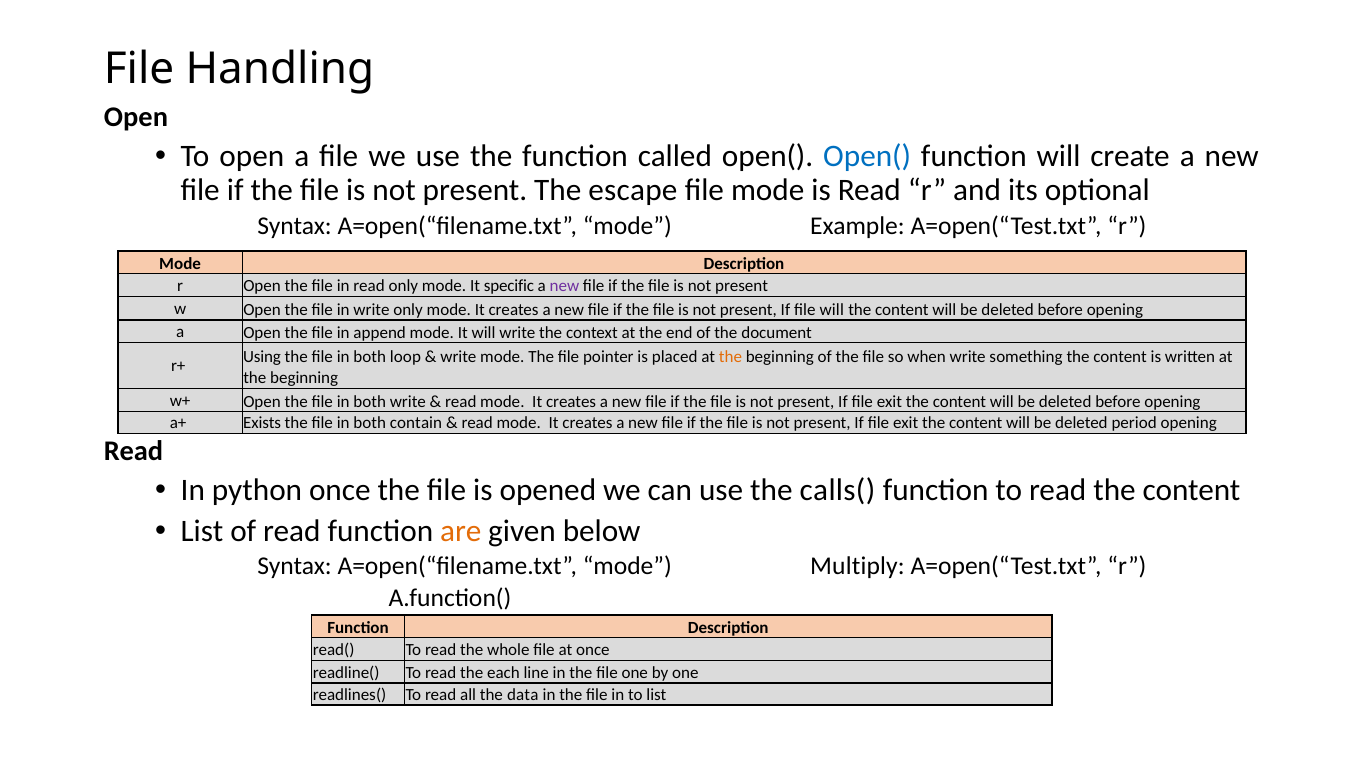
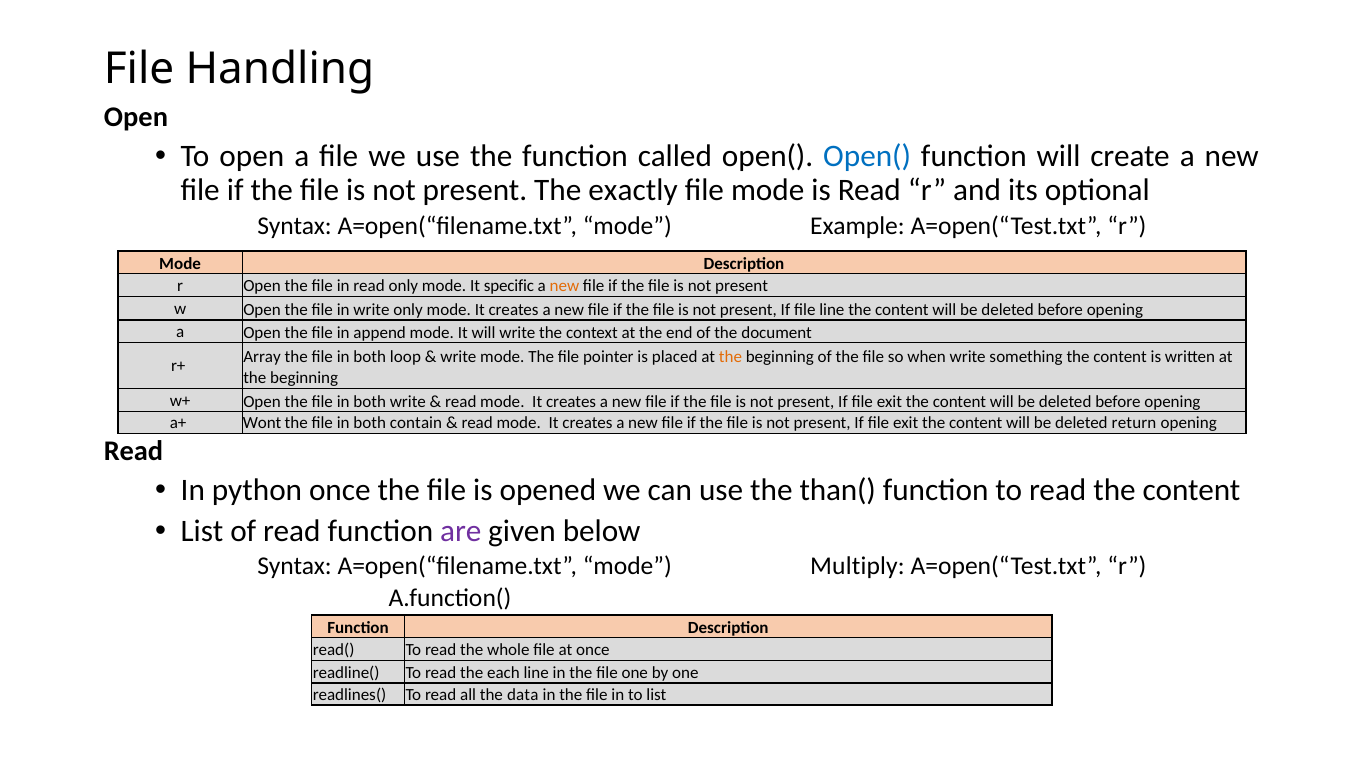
escape: escape -> exactly (633, 190)
new colour: purple -> orange (564, 286)
file will: will -> line (832, 310)
Using: Using -> Array (262, 357)
Exists: Exists -> Wont (262, 423)
period: period -> return (1134, 423)
calls(: calls( -> than( (838, 491)
are colour: orange -> purple (461, 531)
